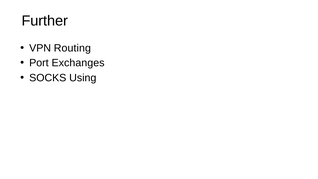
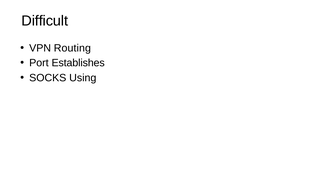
Further: Further -> Difficult (45, 21)
Exchanges: Exchanges -> Establishes (78, 63)
